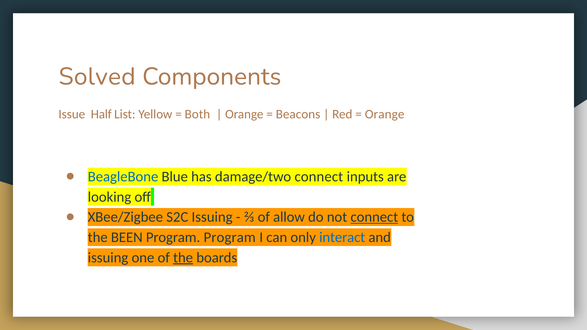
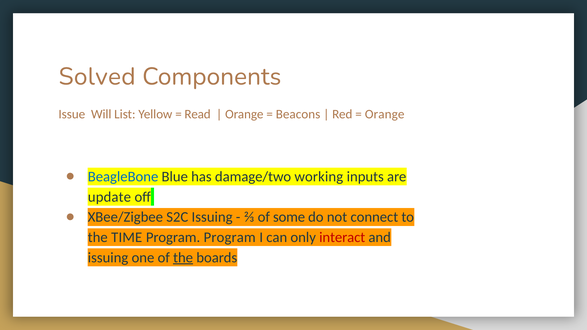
Half: Half -> Will (101, 114)
Both: Both -> Read (198, 114)
damage/two connect: connect -> working (319, 177)
looking: looking -> update (109, 197)
allow: allow -> some (289, 217)
connect underline: present -> none (374, 217)
BEEN: BEEN -> TIME (127, 237)
interact colour: blue -> red (342, 237)
